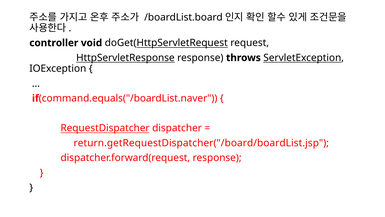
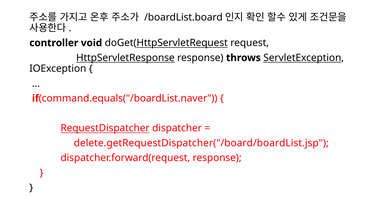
return.getRequestDispatcher("/board/boardList.jsp: return.getRequestDispatcher("/board/boardList.jsp -> delete.getRequestDispatcher("/board/boardList.jsp (201, 143)
